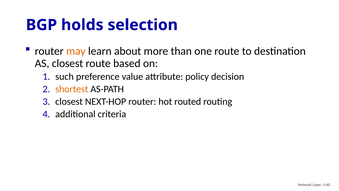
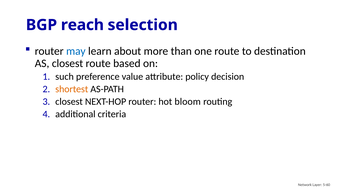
holds: holds -> reach (82, 25)
may colour: orange -> blue (76, 51)
routed: routed -> bloom (188, 101)
